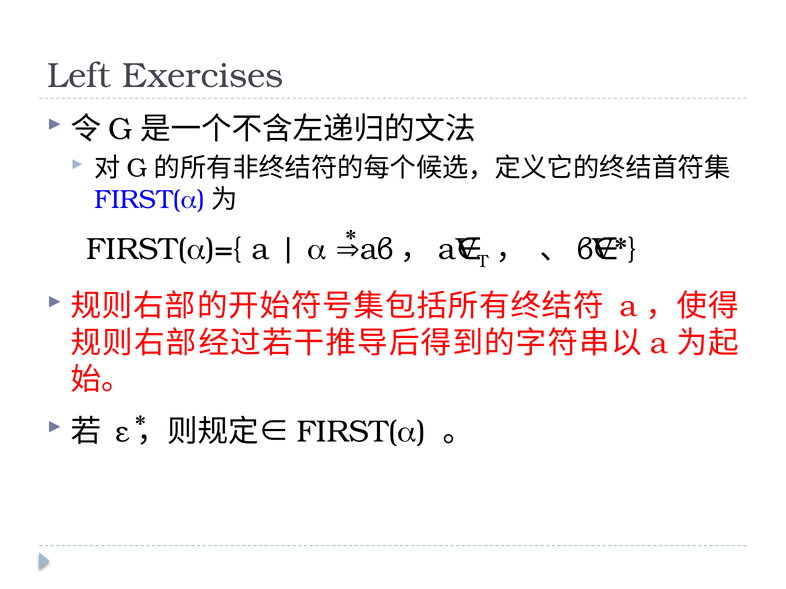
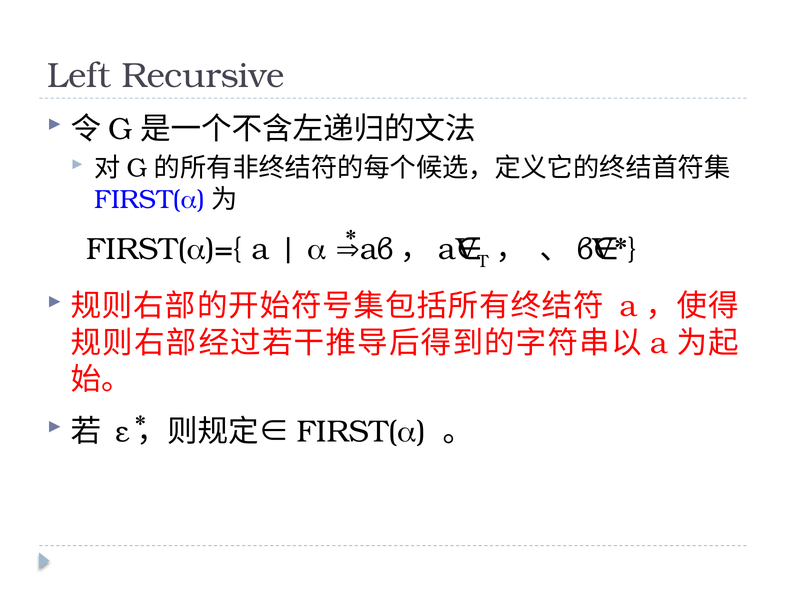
Exercises: Exercises -> Recursive (203, 76)
